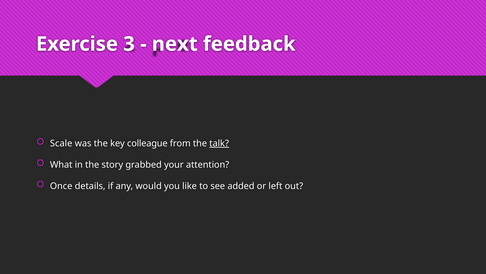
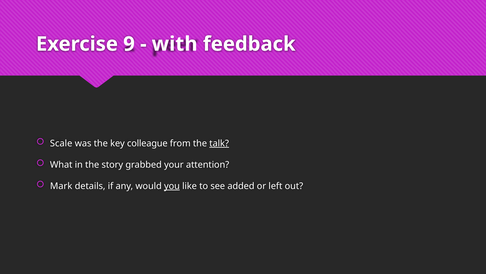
3: 3 -> 9 (129, 44)
next: next -> with (175, 44)
Once: Once -> Mark (61, 186)
you underline: none -> present (172, 186)
